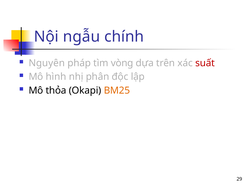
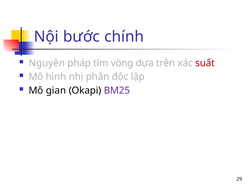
ngẫu: ngẫu -> bước (81, 36)
thỏa: thỏa -> gian (56, 90)
BM25 colour: orange -> purple (117, 90)
